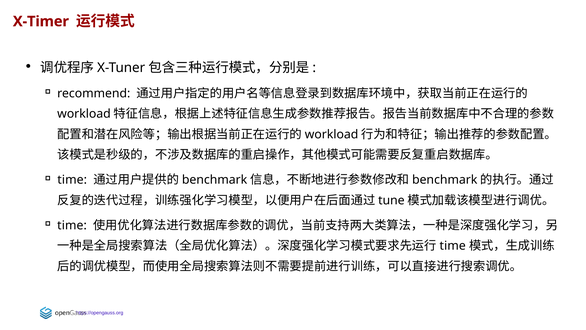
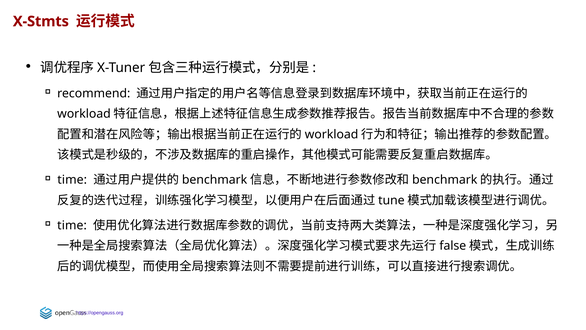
X-Timer: X-Timer -> X-Stmts (41, 21)
time: time -> false (453, 246)
